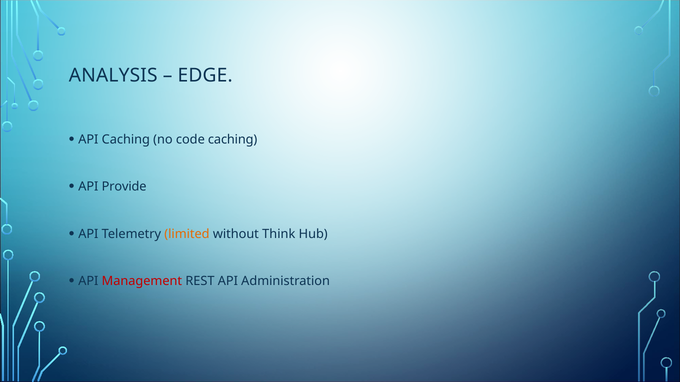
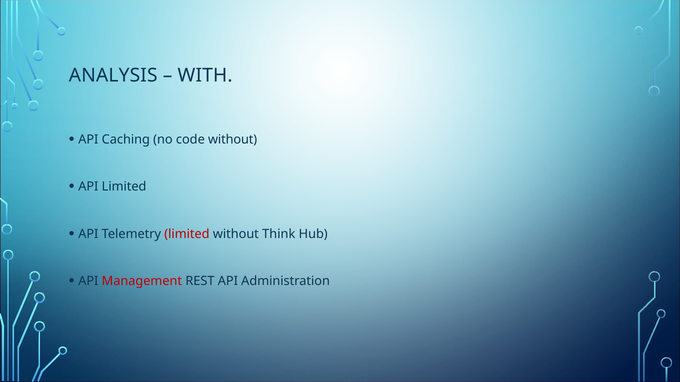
EDGE: EDGE -> WITH (205, 76)
code caching: caching -> without (233, 140)
API Provide: Provide -> Limited (124, 187)
limited colour: orange -> red (187, 234)
